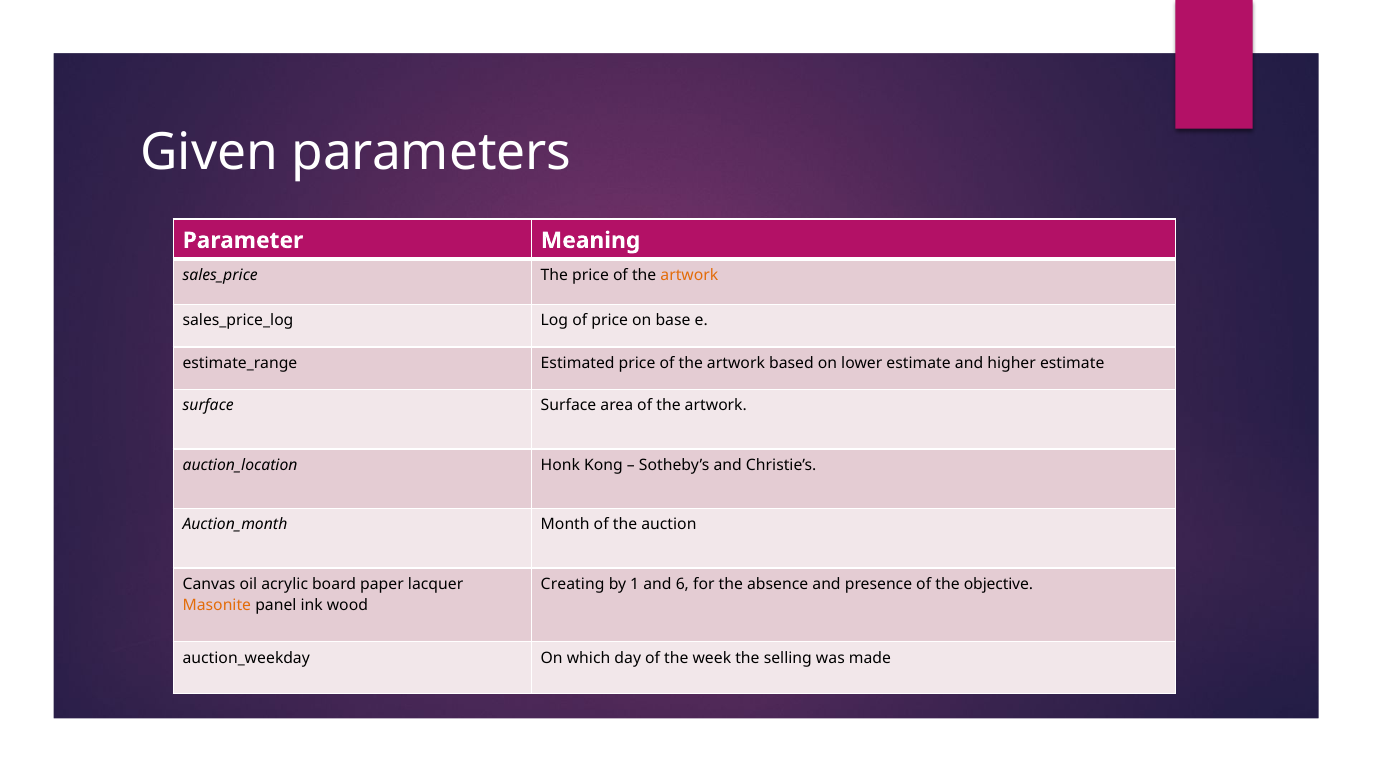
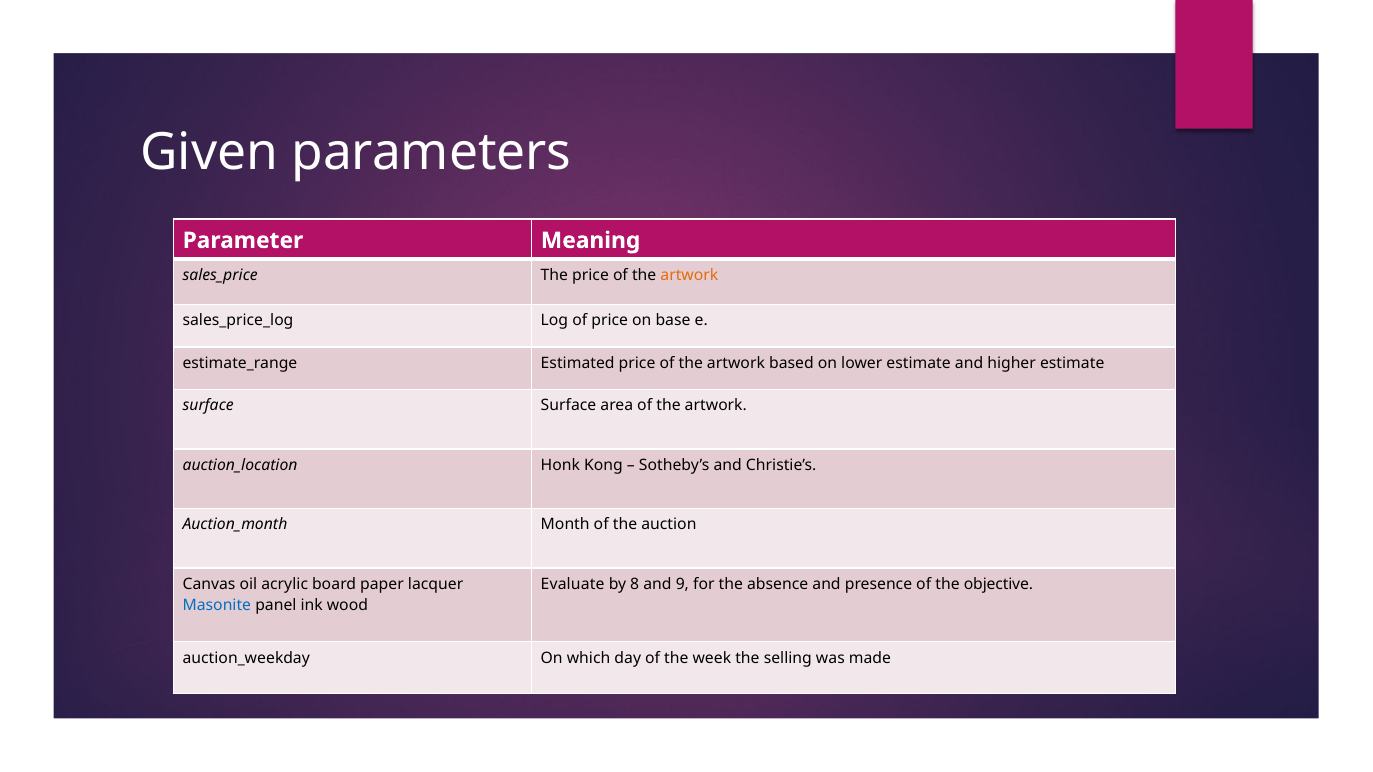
Creating: Creating -> Evaluate (573, 585)
1: 1 -> 8 (635, 585)
6: 6 -> 9 (682, 585)
Masonite colour: orange -> blue (217, 606)
